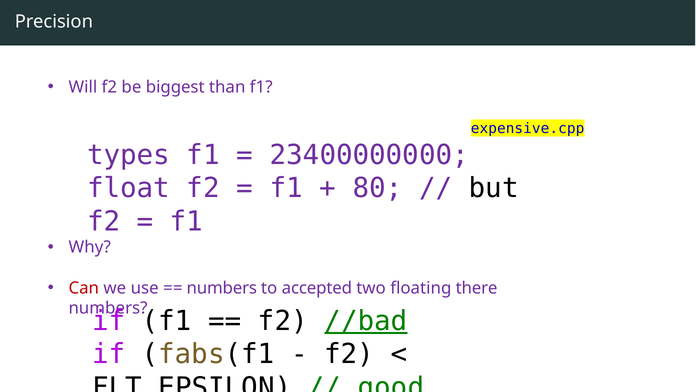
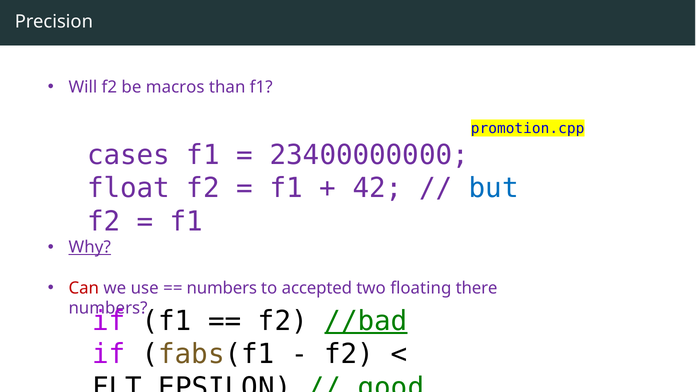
biggest: biggest -> macros (175, 87)
expensive.cpp: expensive.cpp -> promotion.cpp (528, 128)
types: types -> cases (128, 155)
80: 80 -> 42 (377, 188)
but colour: black -> blue (494, 188)
Why underline: none -> present (90, 247)
